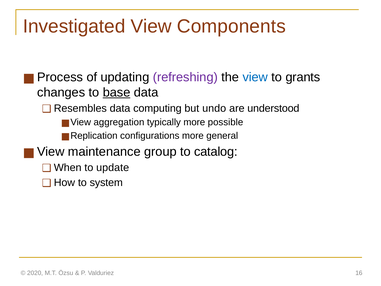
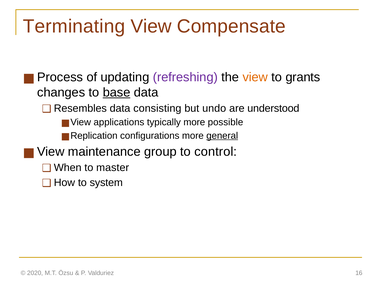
Investigated: Investigated -> Terminating (74, 26)
Components: Components -> Compensate (231, 26)
view colour: blue -> orange (255, 77)
computing: computing -> consisting (157, 108)
aggregation: aggregation -> applications (119, 122)
general underline: none -> present (222, 136)
catalog: catalog -> control (216, 152)
update: update -> master (113, 168)
